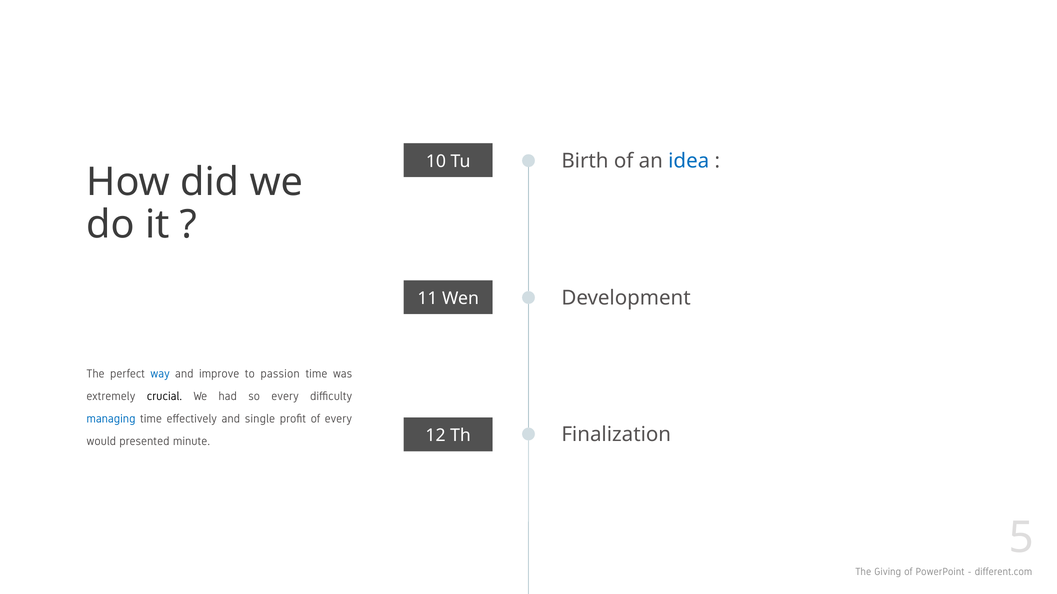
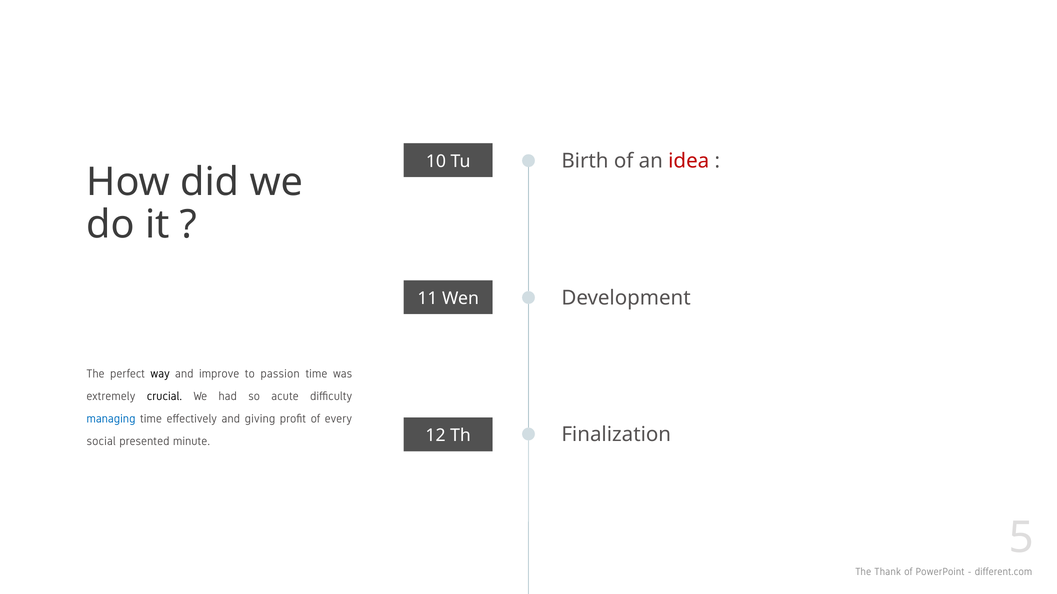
idea colour: blue -> red (689, 161)
way colour: blue -> black (160, 374)
so every: every -> acute (285, 397)
single: single -> giving (260, 419)
would: would -> social (101, 442)
Giving: Giving -> Thank (888, 572)
